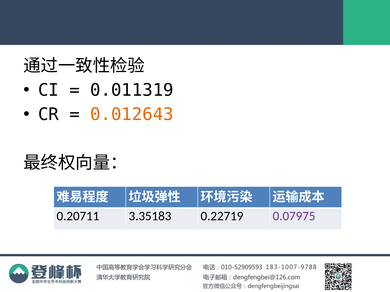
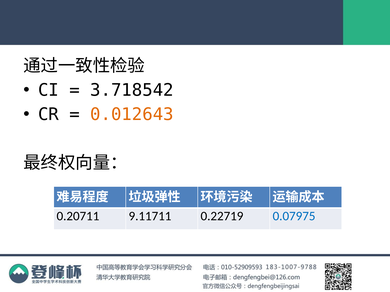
0.011319: 0.011319 -> 3.718542 (132, 90)
3.35183: 3.35183 -> 9.11711 (150, 216)
0.07975 colour: purple -> blue (294, 216)
